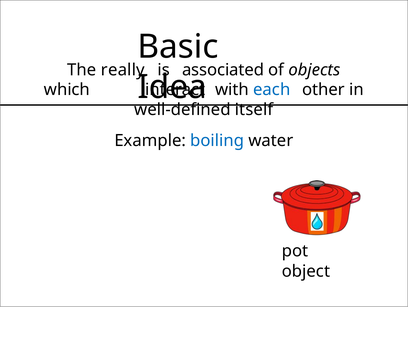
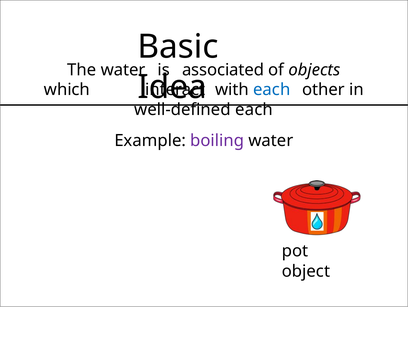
The really: really -> water (123, 70)
well-defined itself: itself -> each (254, 109)
boiling colour: blue -> purple (217, 141)
